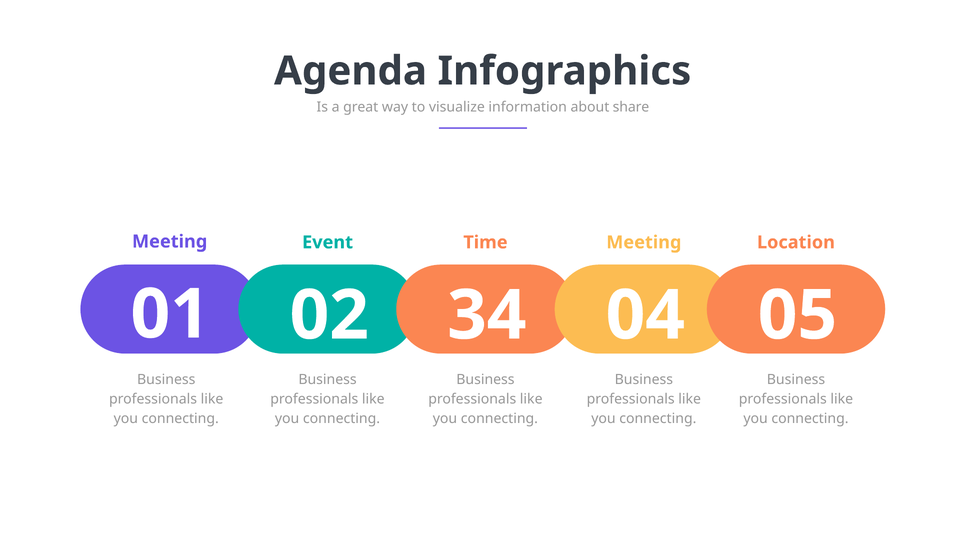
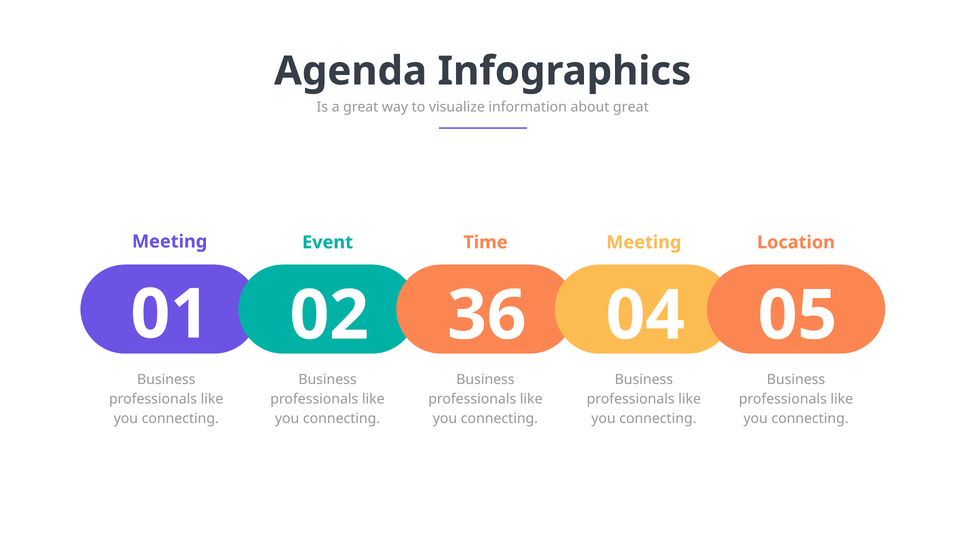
about share: share -> great (631, 107)
34: 34 -> 36 (487, 316)
